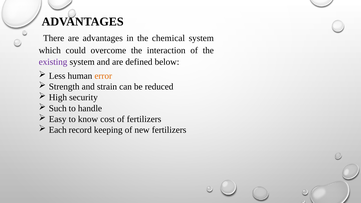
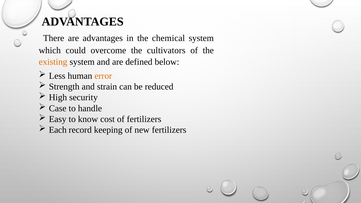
interaction: interaction -> cultivators (166, 50)
existing colour: purple -> orange (53, 62)
Such: Such -> Case (58, 108)
